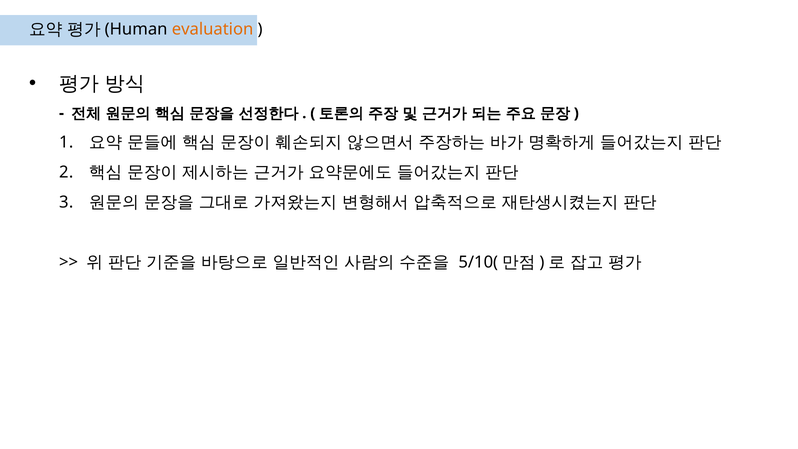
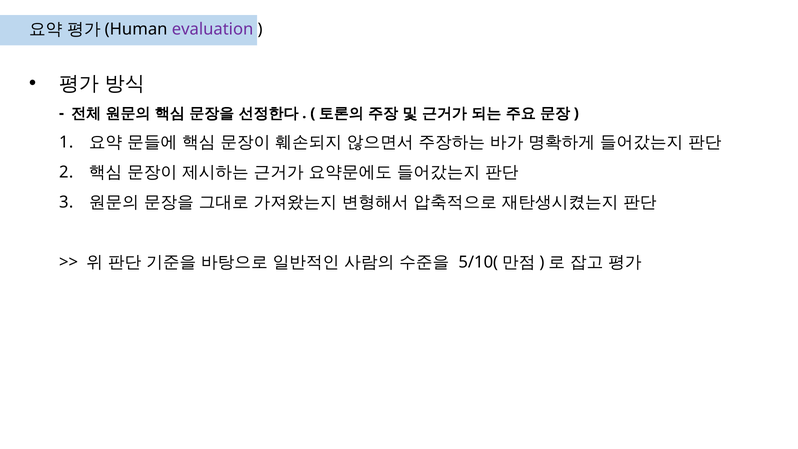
evaluation colour: orange -> purple (213, 29)
